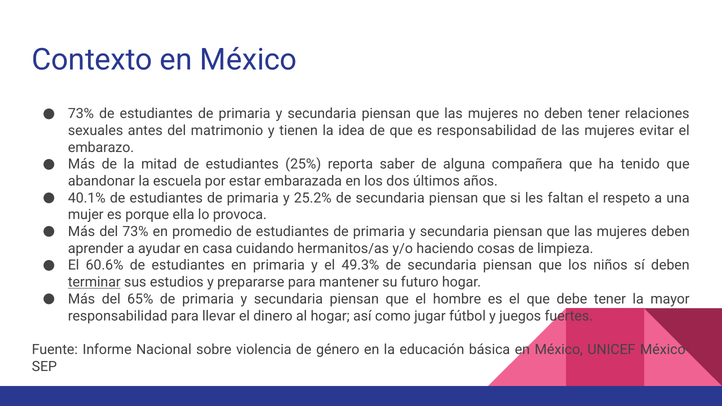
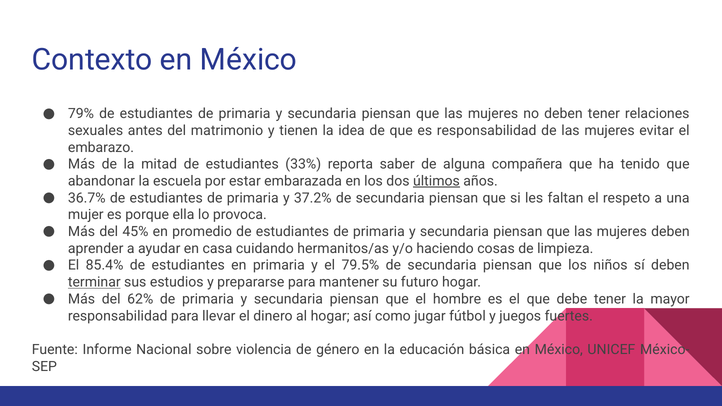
73%: 73% -> 79% (81, 114)
25%: 25% -> 33% (303, 164)
últimos underline: none -> present (436, 181)
40.1%: 40.1% -> 36.7% (87, 198)
25.2%: 25.2% -> 37.2% (313, 198)
del 73%: 73% -> 45% (135, 232)
60.6%: 60.6% -> 85.4% (105, 265)
49.3%: 49.3% -> 79.5% (360, 265)
65%: 65% -> 62% (140, 299)
